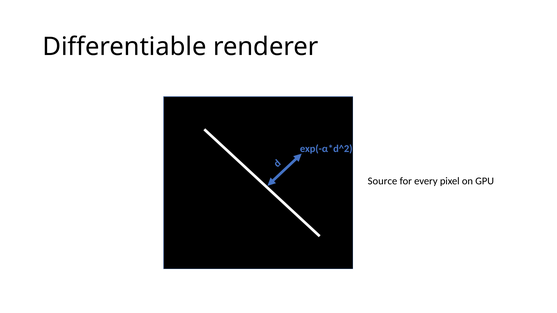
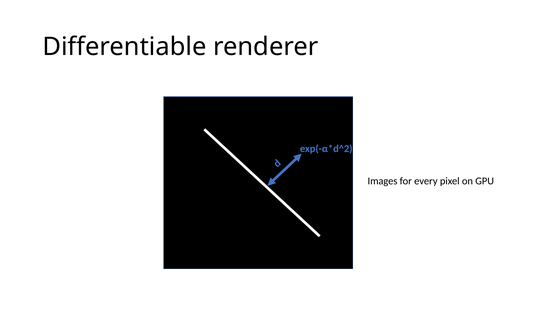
Source: Source -> Images (383, 181)
